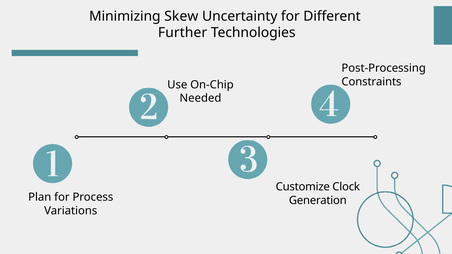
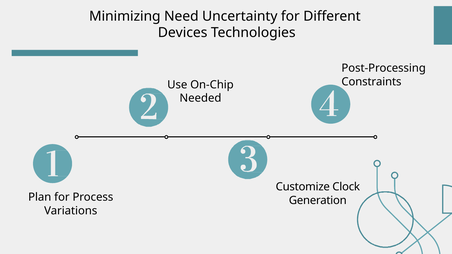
Skew: Skew -> Need (181, 16)
Further: Further -> Devices (183, 33)
